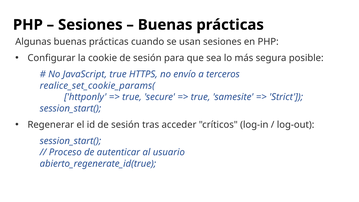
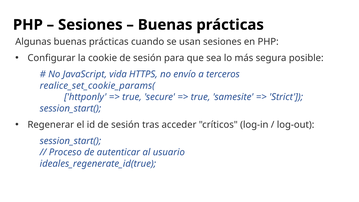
JavaScript true: true -> vida (118, 74)
abierto_regenerate_id(true: abierto_regenerate_id(true -> ideales_regenerate_id(true (98, 164)
